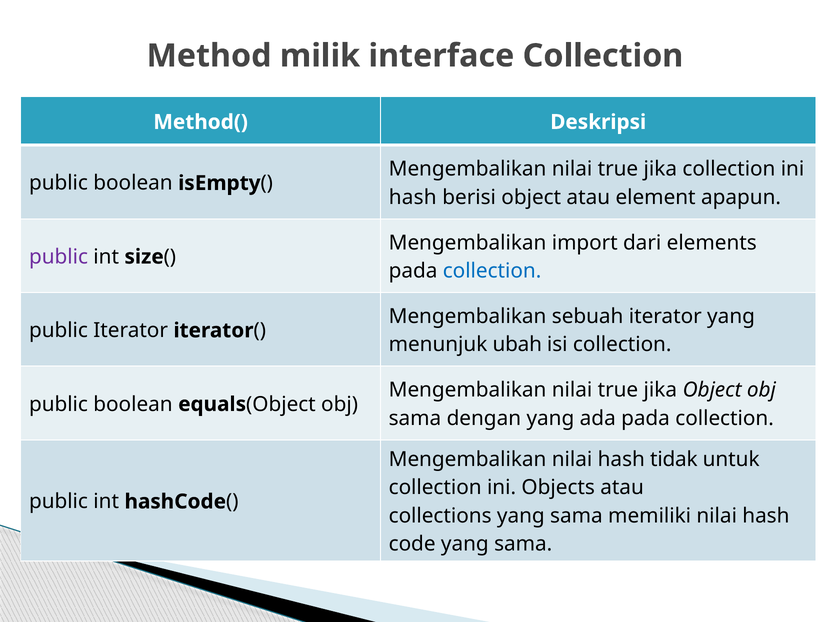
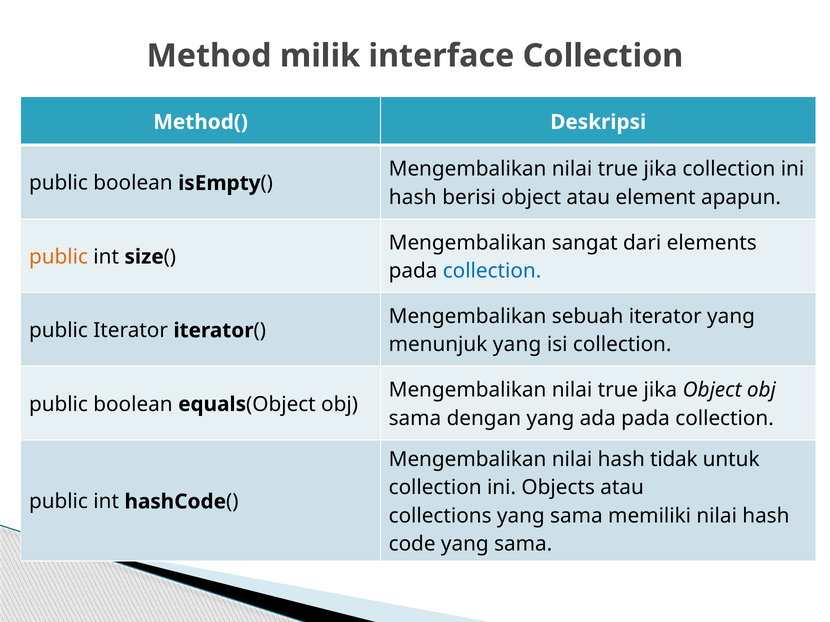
import: import -> sangat (585, 243)
public colour: purple -> orange (59, 257)
menunjuk ubah: ubah -> yang (517, 345)
